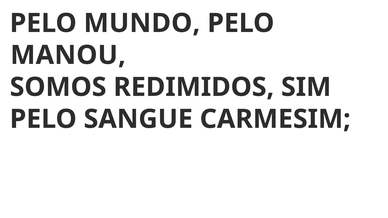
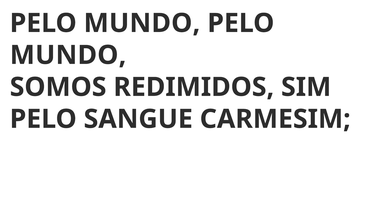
MANOU: MANOU -> MUNDO (68, 55)
